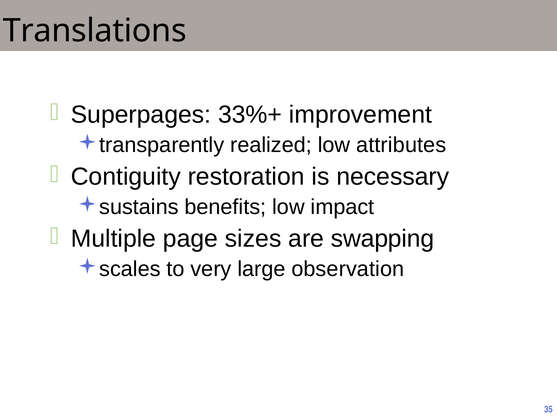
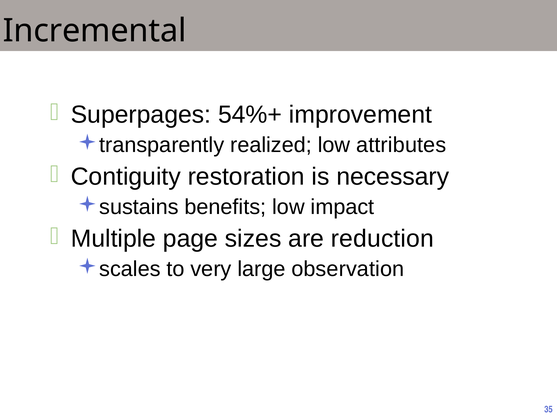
Translations: Translations -> Incremental (95, 31)
33%+: 33%+ -> 54%+ (250, 115)
swapping: swapping -> reduction (382, 238)
